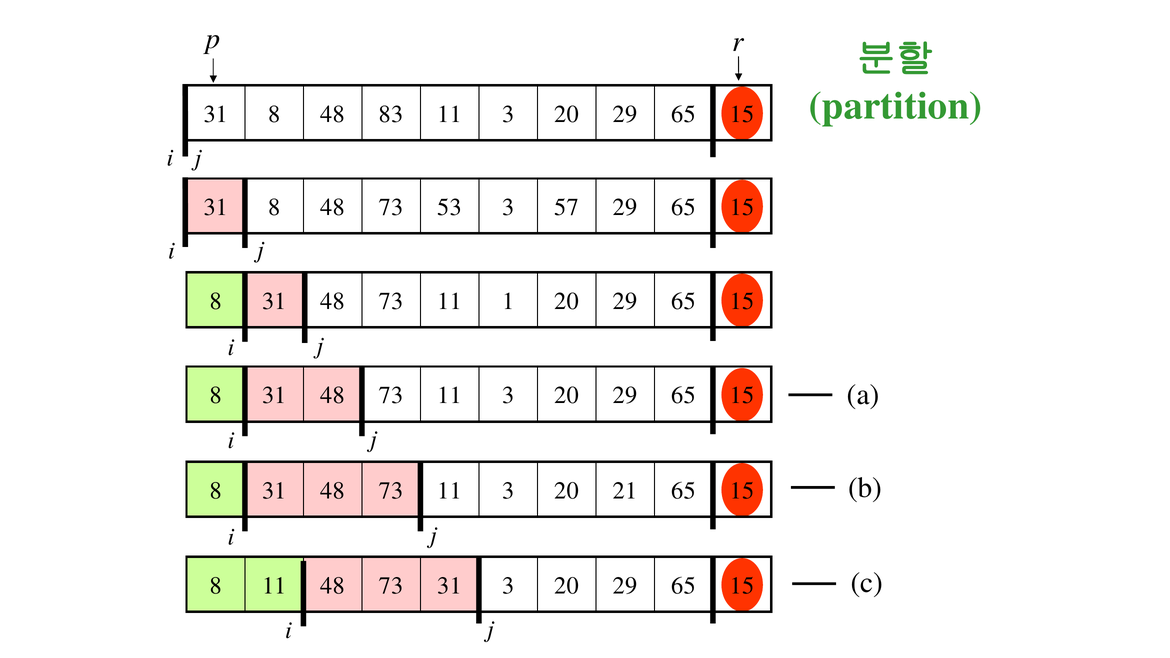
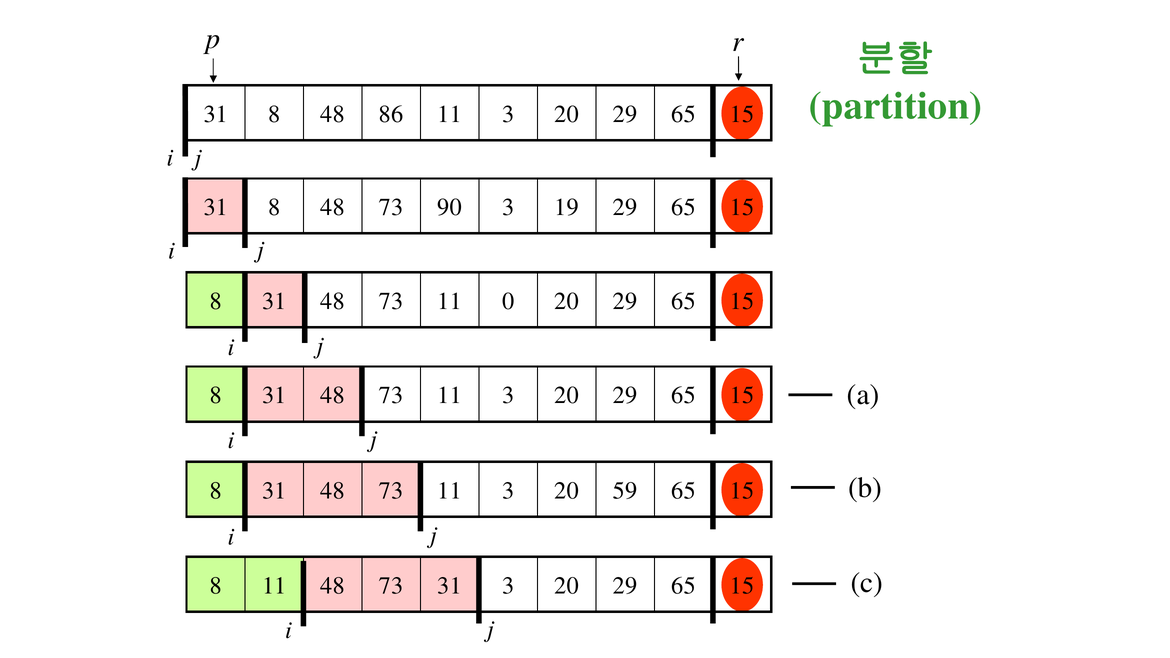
83: 83 -> 86 (391, 114)
53: 53 -> 90 (450, 207)
57: 57 -> 19 (567, 207)
1: 1 -> 0 (508, 301)
21: 21 -> 59 (625, 491)
